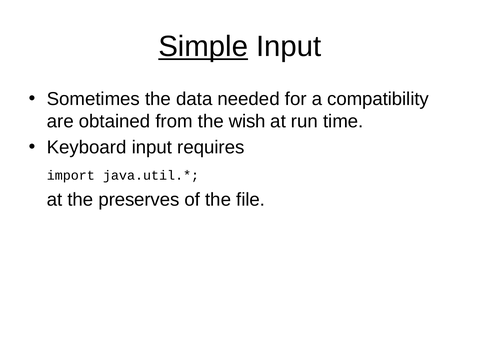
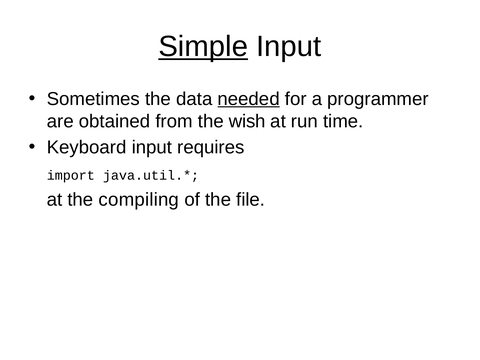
needed underline: none -> present (249, 99)
compatibility: compatibility -> programmer (378, 99)
preserves: preserves -> compiling (139, 200)
